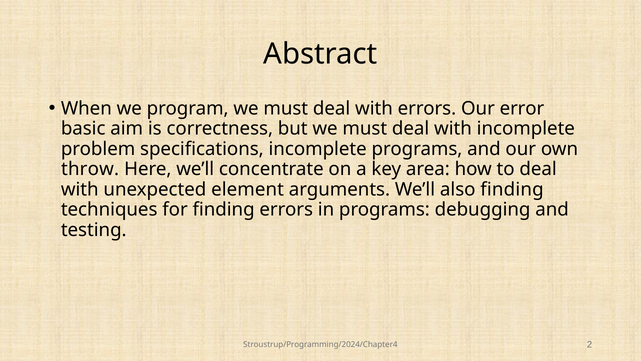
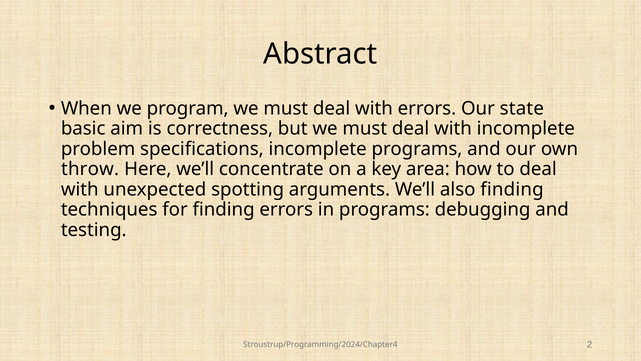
error: error -> state (522, 108)
element: element -> spotting (248, 189)
